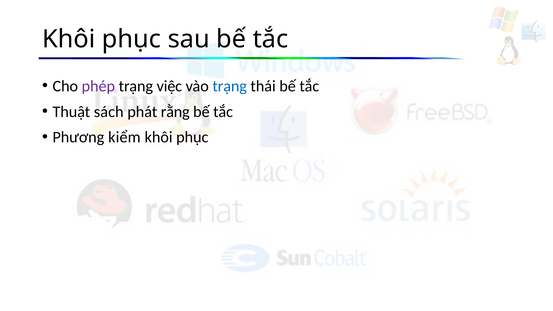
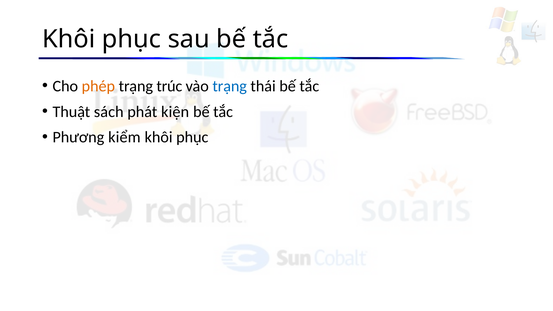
phép colour: purple -> orange (98, 86)
việc: việc -> trúc (169, 86)
rằng: rằng -> kiện (175, 112)
